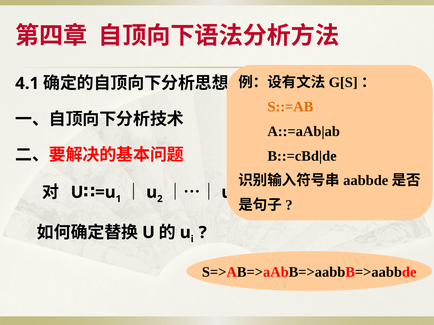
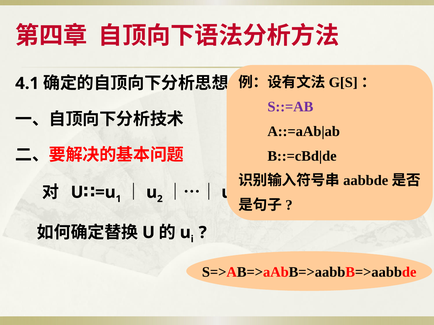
S::=AB colour: orange -> purple (290, 107)
